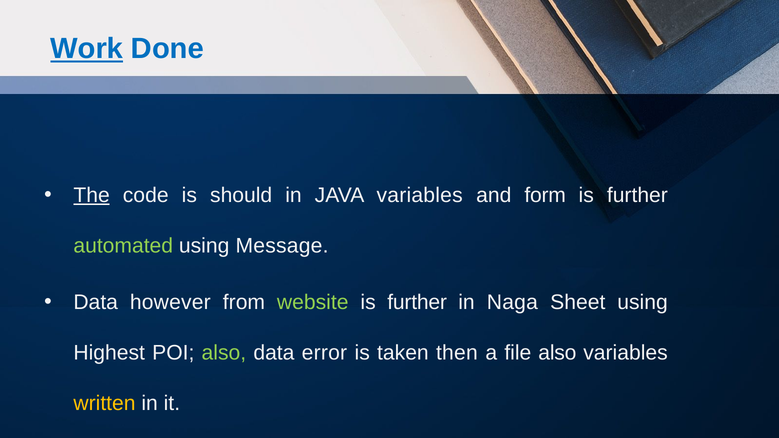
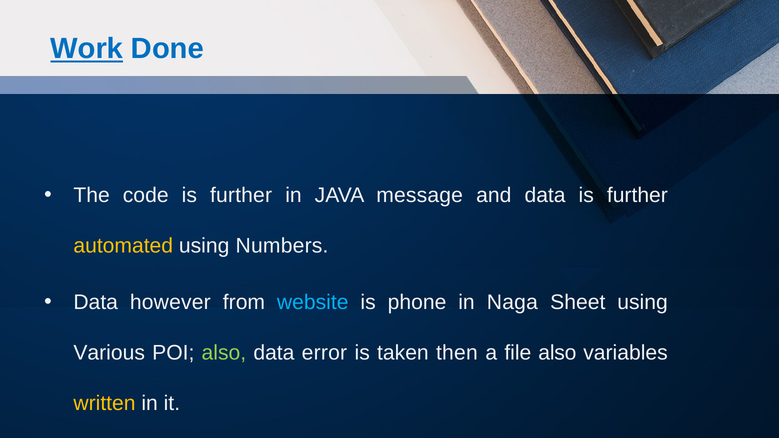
The underline: present -> none (92, 195)
code is should: should -> further (241, 195)
JAVA variables: variables -> message (420, 195)
and form: form -> data (545, 195)
automated colour: light green -> yellow (123, 246)
Message: Message -> Numbers (282, 246)
website colour: light green -> light blue (313, 302)
further: further -> phone (417, 302)
Highest: Highest -> Various (109, 353)
